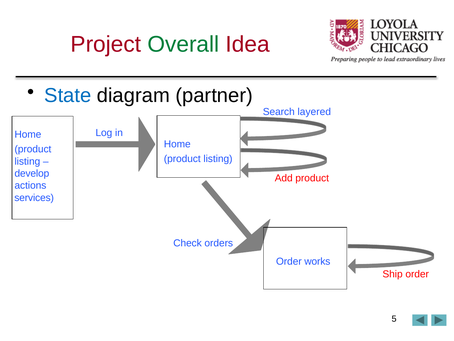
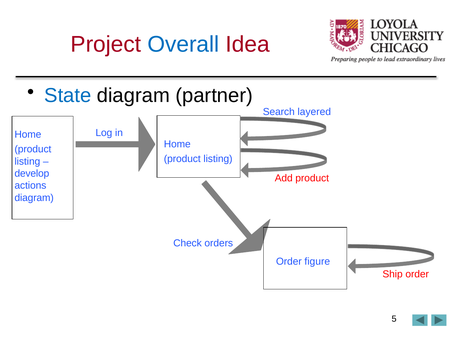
Overall colour: green -> blue (183, 44)
services: services -> diagram (34, 197)
works: works -> figure (317, 261)
